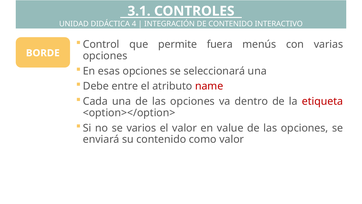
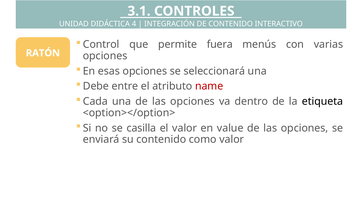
BORDE: BORDE -> RATÓN (43, 53)
etiqueta colour: red -> black (323, 101)
varios: varios -> casilla (141, 128)
